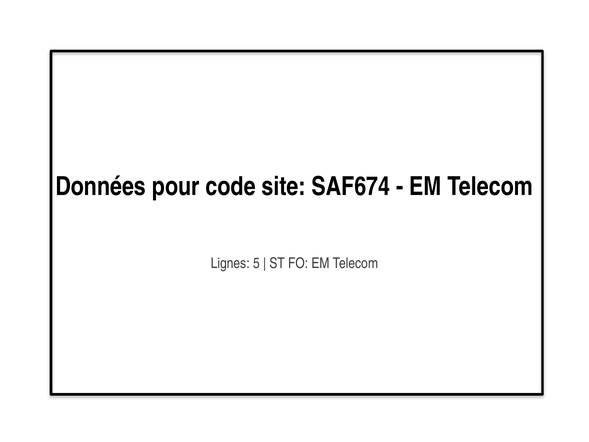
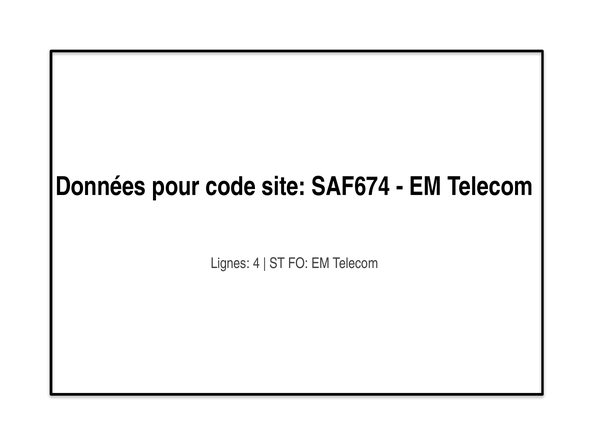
5: 5 -> 4 (256, 263)
